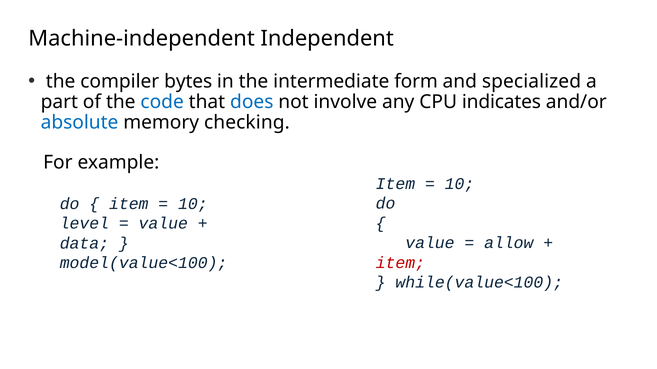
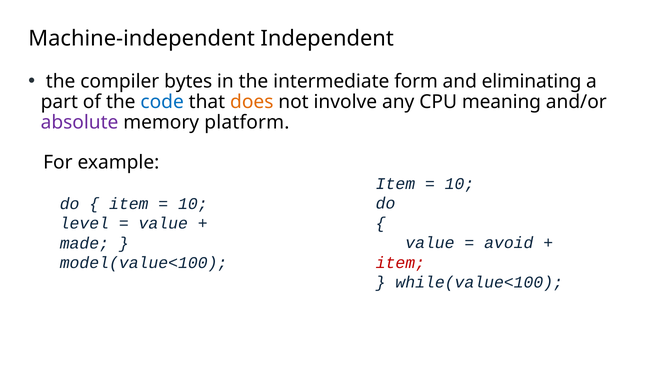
specialized: specialized -> eliminating (532, 81)
does colour: blue -> orange (252, 102)
indicates: indicates -> meaning (501, 102)
absolute colour: blue -> purple (80, 123)
checking: checking -> platform (247, 123)
allow: allow -> avoid (509, 243)
data: data -> made (84, 243)
